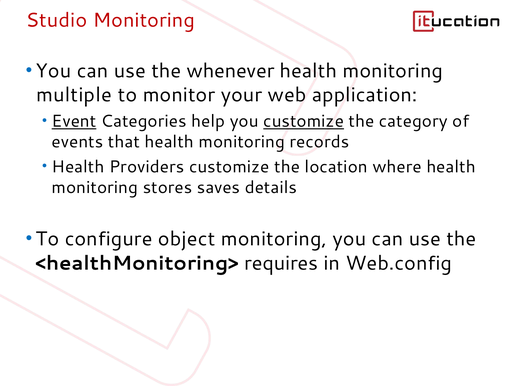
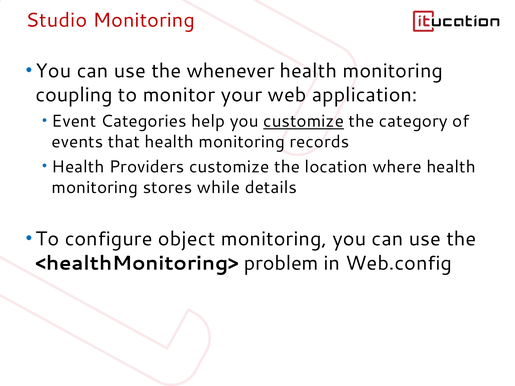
multiple: multiple -> coupling (74, 95)
Event underline: present -> none (74, 121)
saves: saves -> while (218, 187)
requires: requires -> problem (281, 263)
